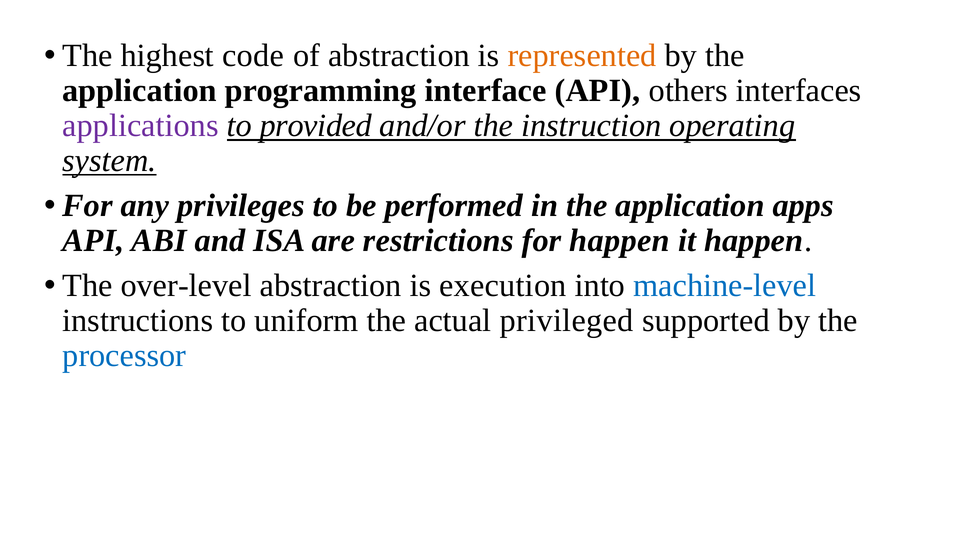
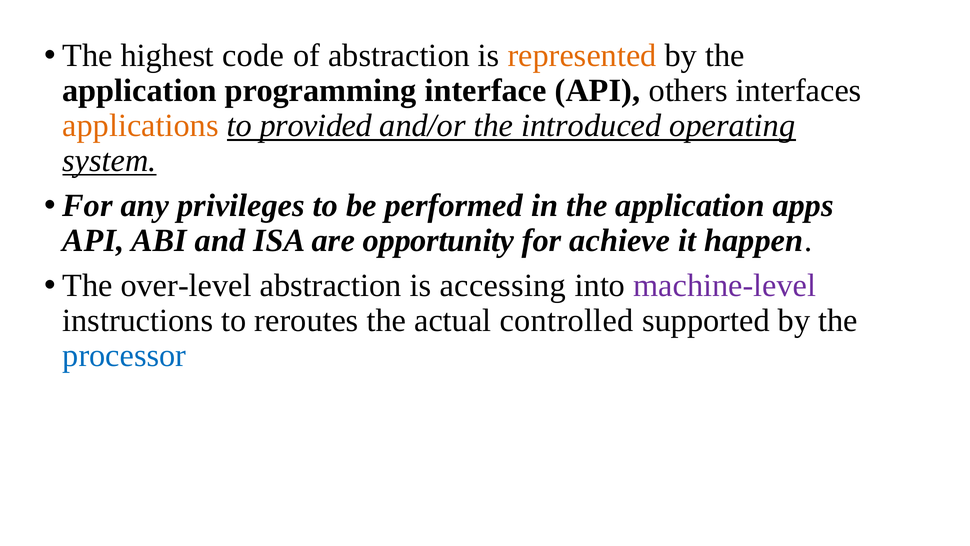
applications colour: purple -> orange (140, 126)
instruction: instruction -> introduced (591, 126)
restrictions: restrictions -> opportunity (438, 241)
for happen: happen -> achieve (620, 241)
execution: execution -> accessing (503, 286)
machine-level colour: blue -> purple (725, 286)
uniform: uniform -> reroutes (307, 321)
privileged: privileged -> controlled (567, 321)
